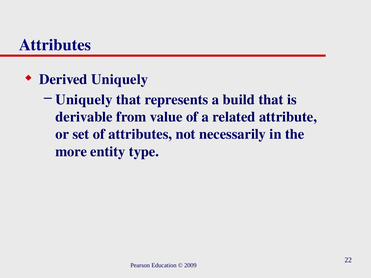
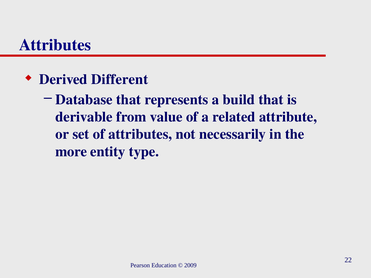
Derived Uniquely: Uniquely -> Different (120, 79)
Uniquely: Uniquely -> Database (84, 100)
